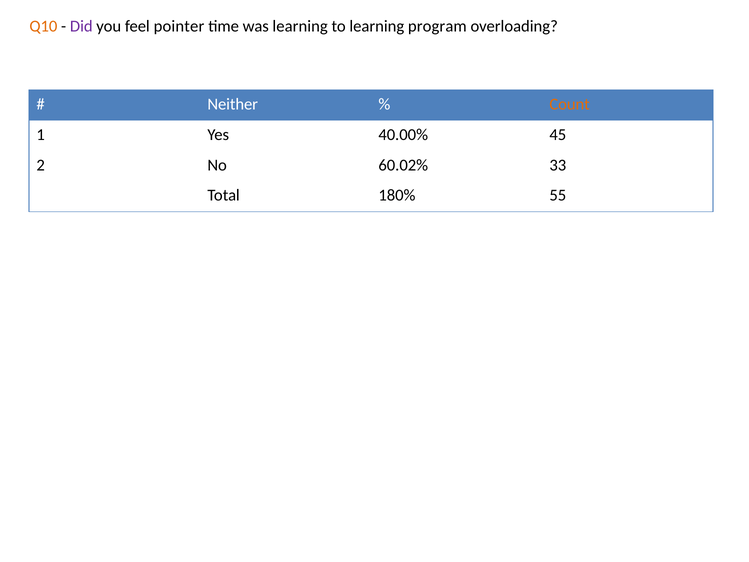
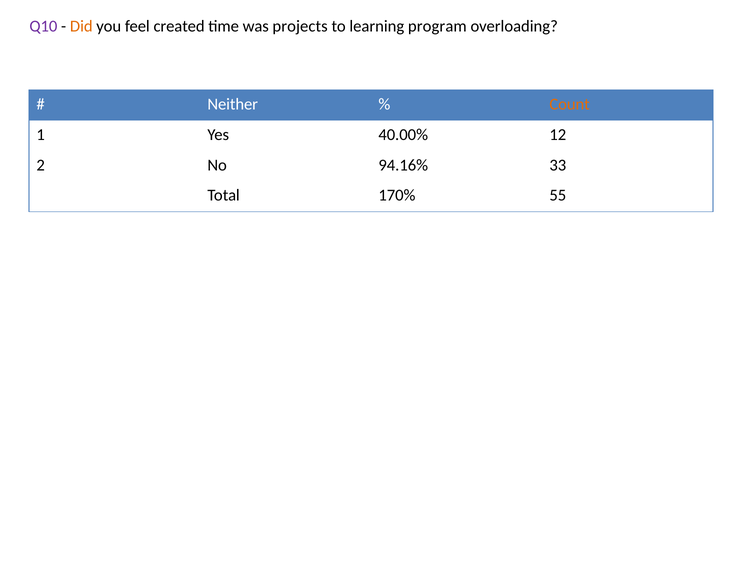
Q10 colour: orange -> purple (43, 26)
Did colour: purple -> orange (81, 26)
pointer: pointer -> created (179, 26)
was learning: learning -> projects (300, 26)
45: 45 -> 12 (558, 135)
60.02%: 60.02% -> 94.16% (403, 165)
180%: 180% -> 170% (397, 195)
